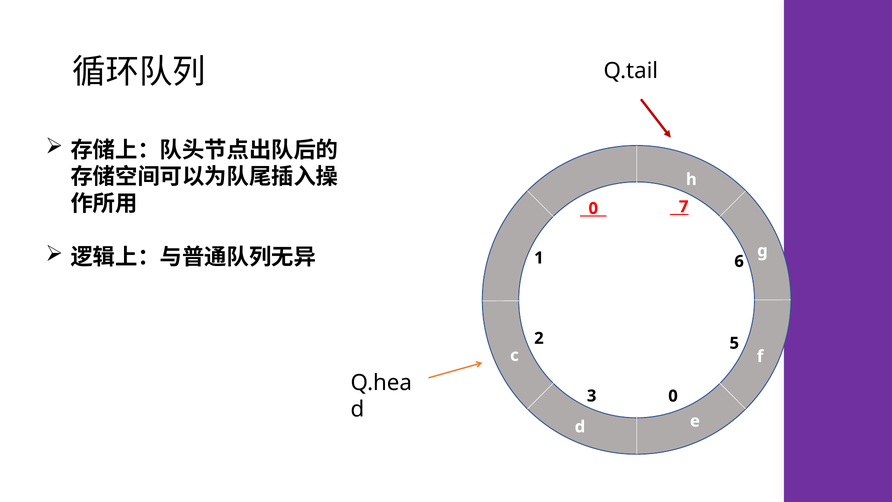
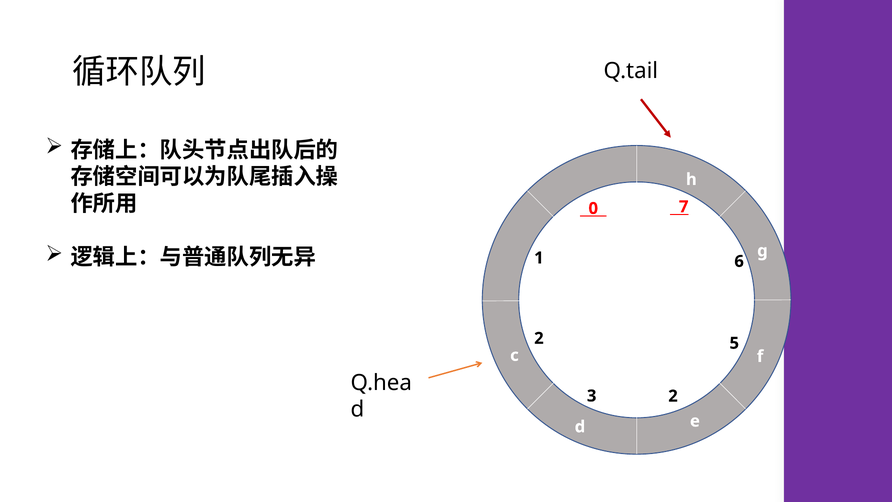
3 0: 0 -> 2 (673, 396)
